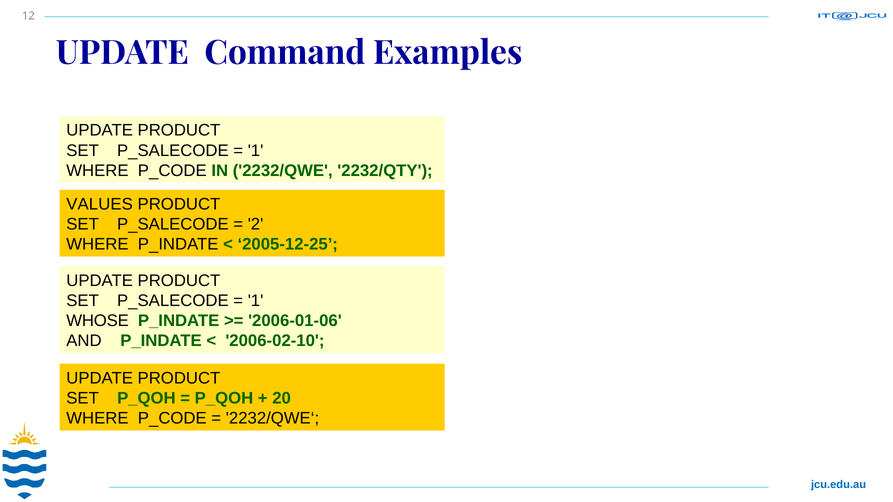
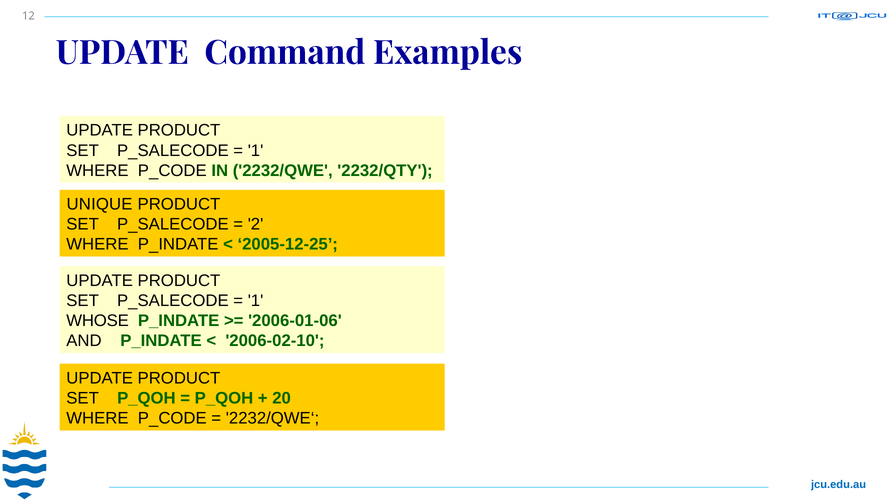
VALUES: VALUES -> UNIQUE (100, 204)
